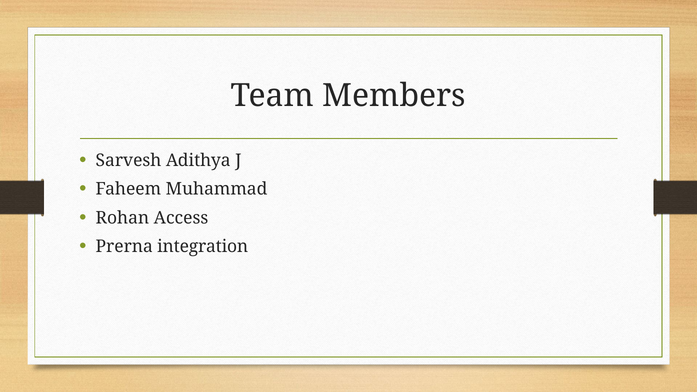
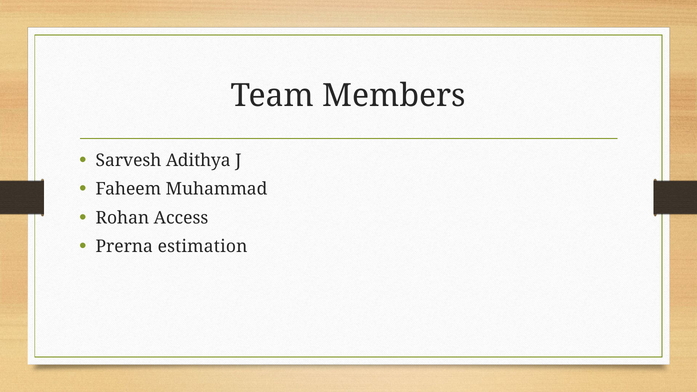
integration: integration -> estimation (203, 247)
